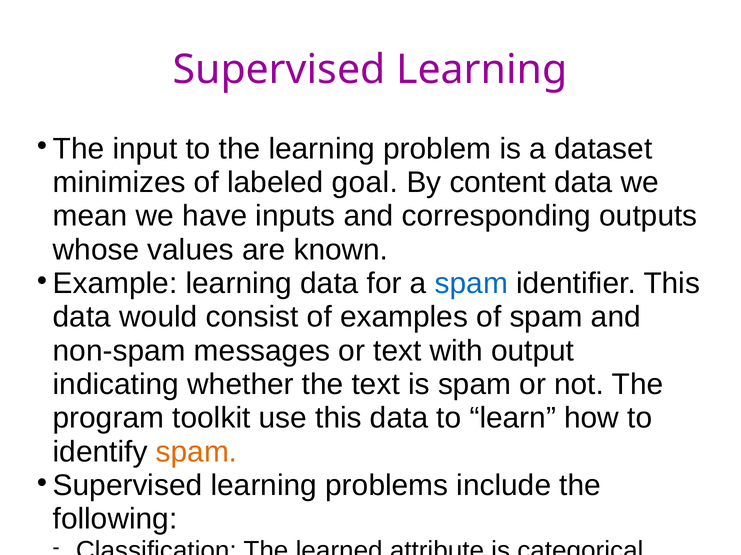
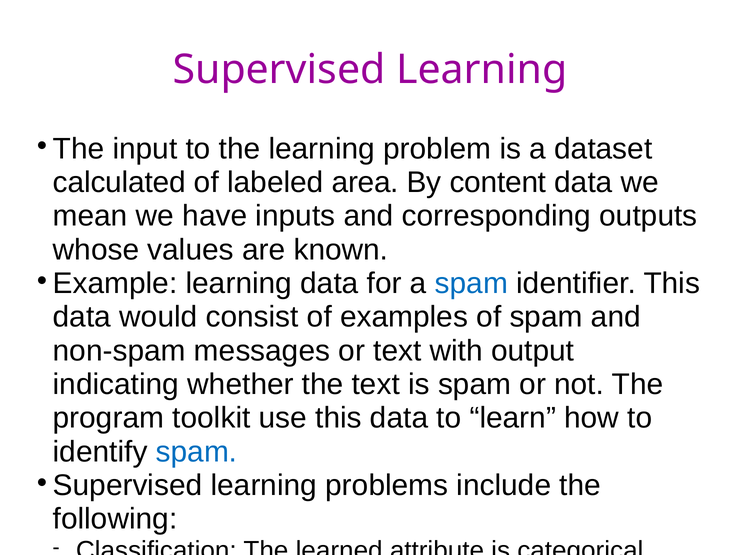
minimizes: minimizes -> calculated (119, 183)
goal: goal -> area (365, 183)
spam colour: orange -> blue (197, 452)
